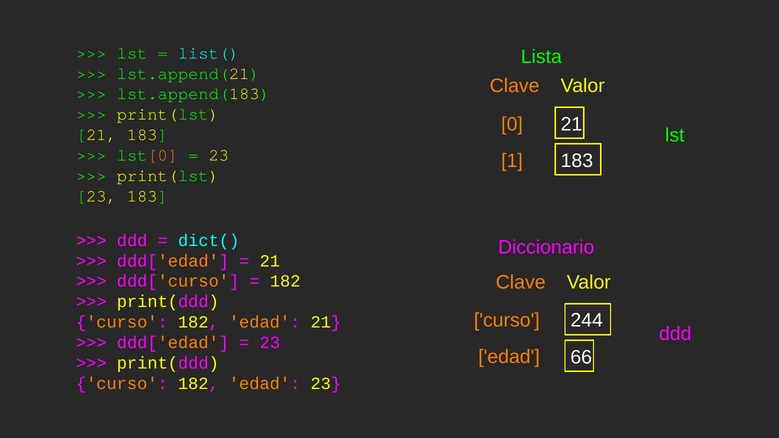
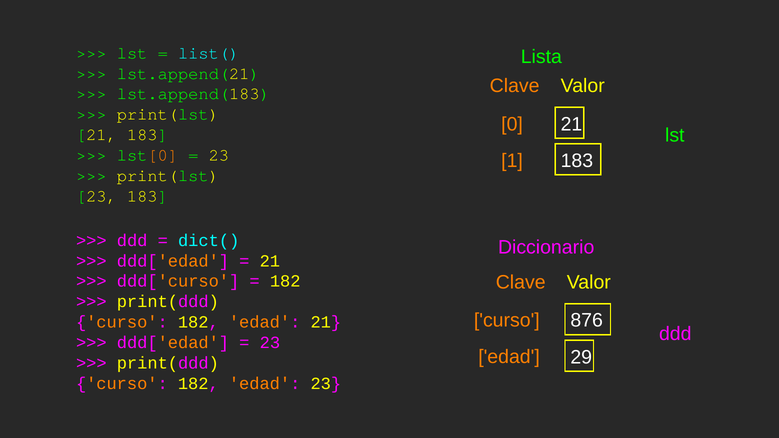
244: 244 -> 876 (587, 321)
66: 66 -> 29 (581, 357)
